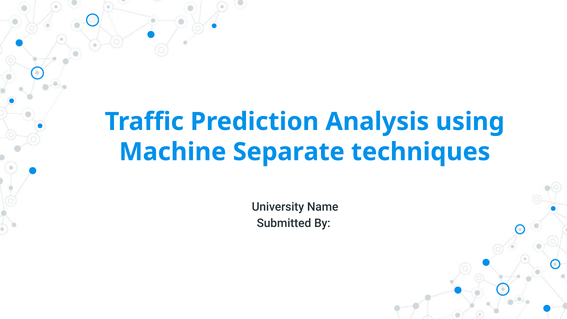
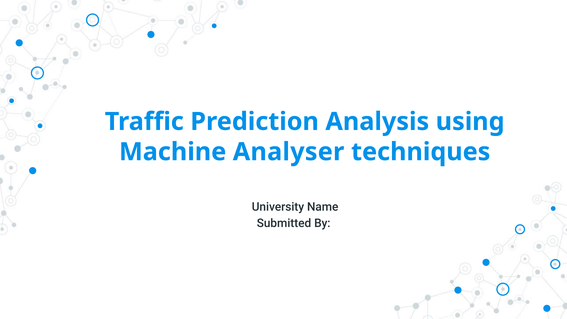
Separate: Separate -> Analyser (289, 152)
